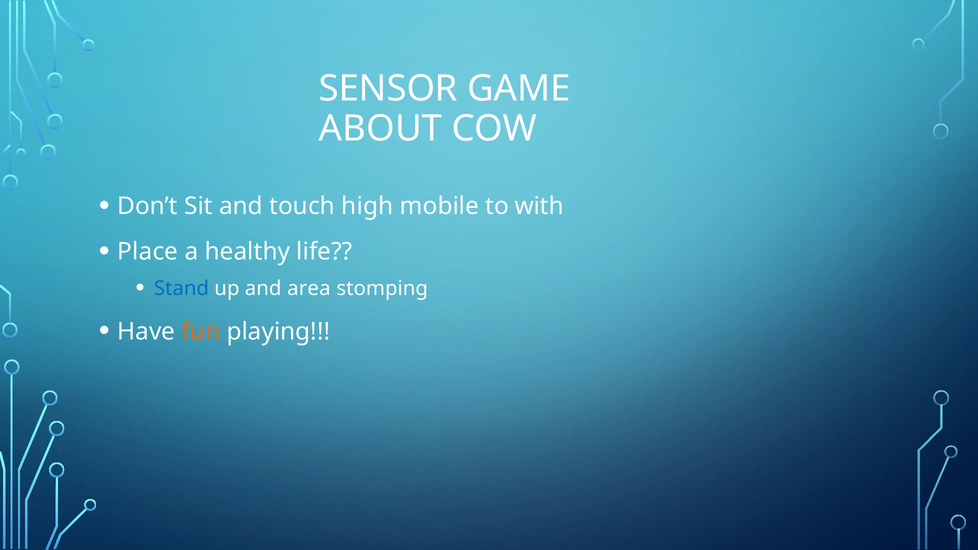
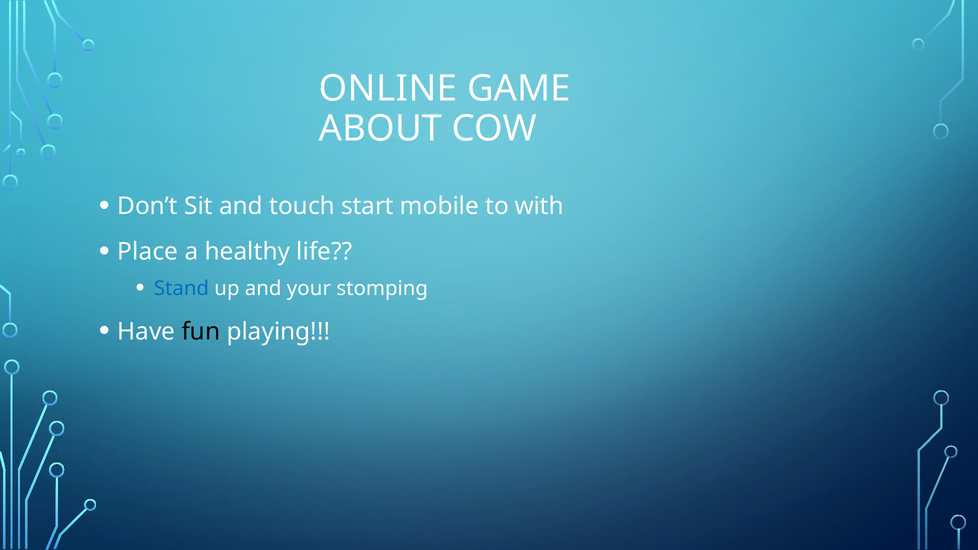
SENSOR: SENSOR -> ONLINE (388, 89)
high: high -> start (368, 206)
area: area -> your (309, 288)
fun colour: orange -> black (201, 332)
